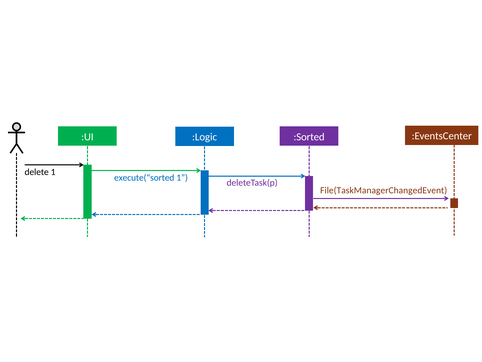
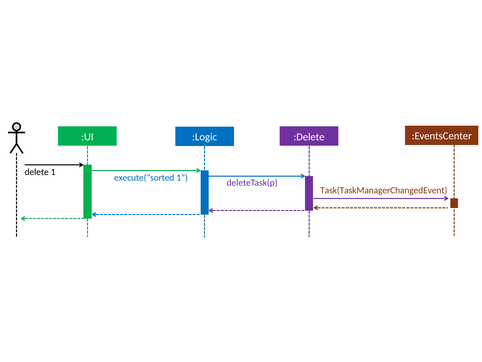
:Sorted: :Sorted -> :Delete (309, 137)
File(TaskManagerChangedEvent: File(TaskManagerChangedEvent -> Task(TaskManagerChangedEvent (384, 190)
